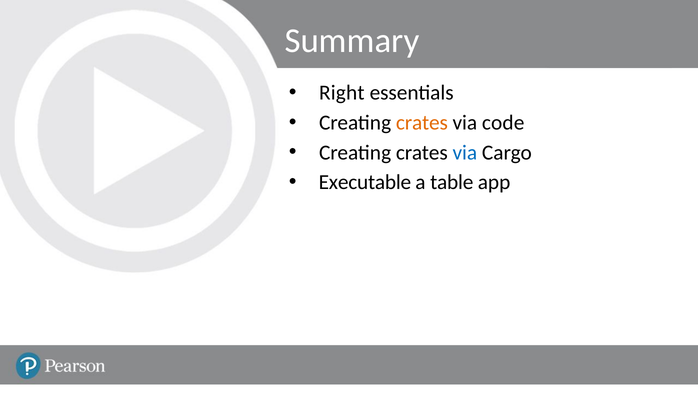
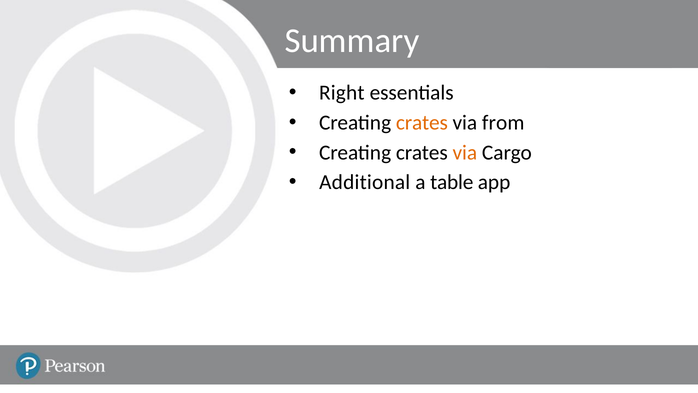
code: code -> from (503, 123)
via colour: blue -> orange (465, 152)
Executable: Executable -> Additional (365, 182)
